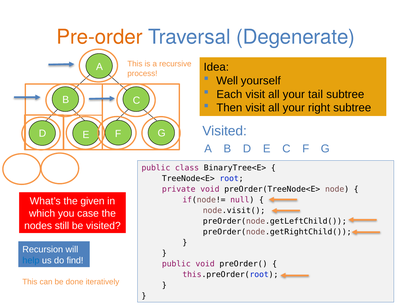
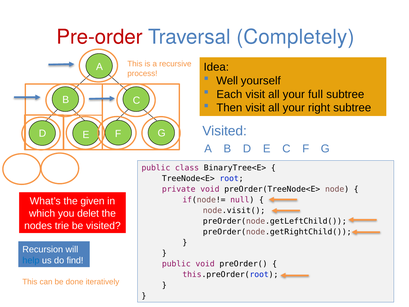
Pre-order colour: orange -> red (99, 37)
Degenerate: Degenerate -> Completely (295, 37)
tail: tail -> full (316, 94)
case: case -> delet (88, 213)
still: still -> trie (62, 225)
